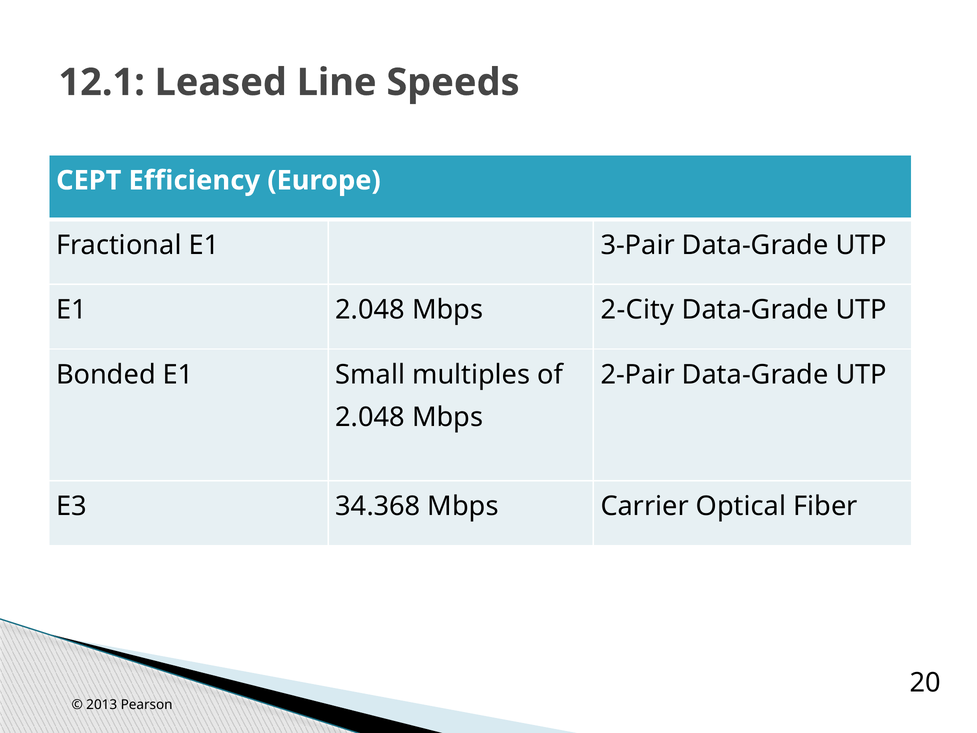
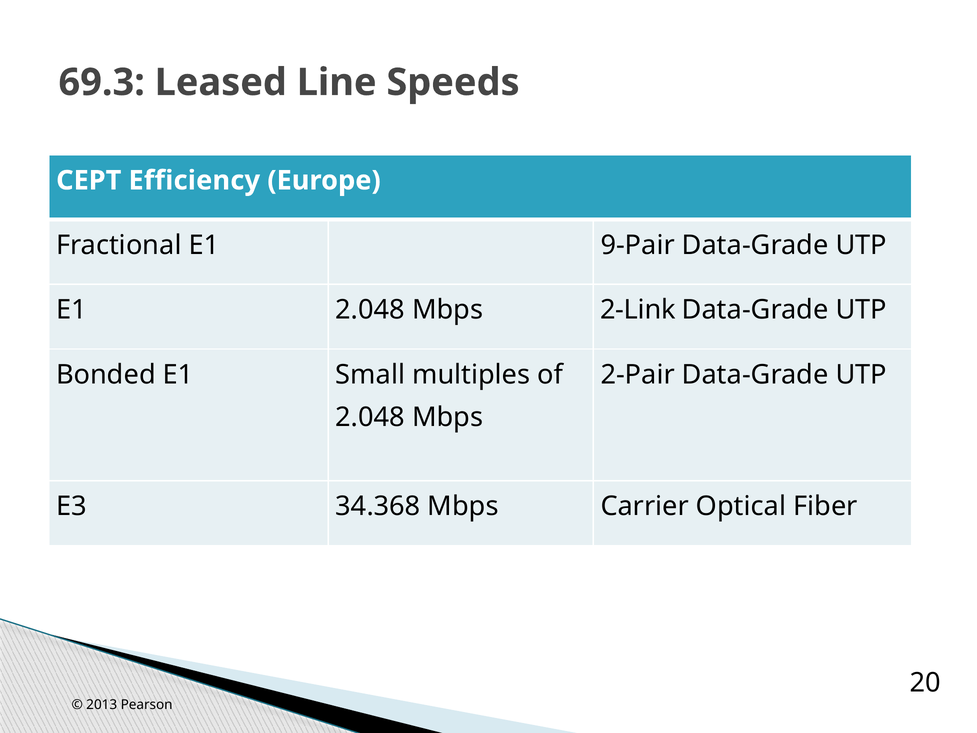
12.1: 12.1 -> 69.3 (102, 82)
3-Pair: 3-Pair -> 9-Pair (638, 245)
2-City: 2-City -> 2-Link (638, 310)
